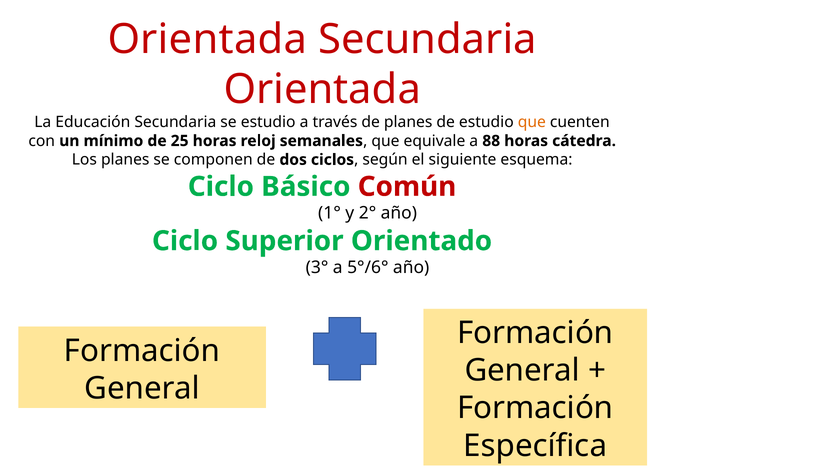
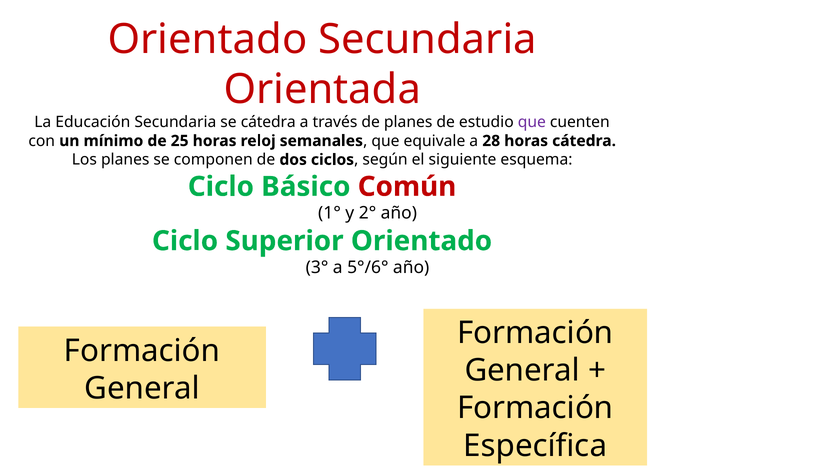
Orientada: Orientada -> Orientado (207, 39)
se estudio: estudio -> cátedra (268, 122)
que colour: orange -> purple (532, 122)
88: 88 -> 28 (491, 141)
